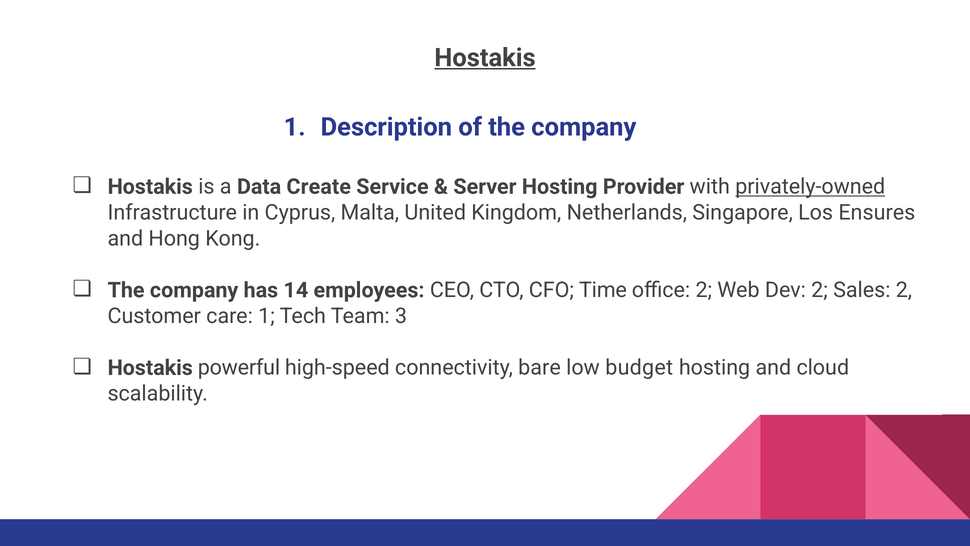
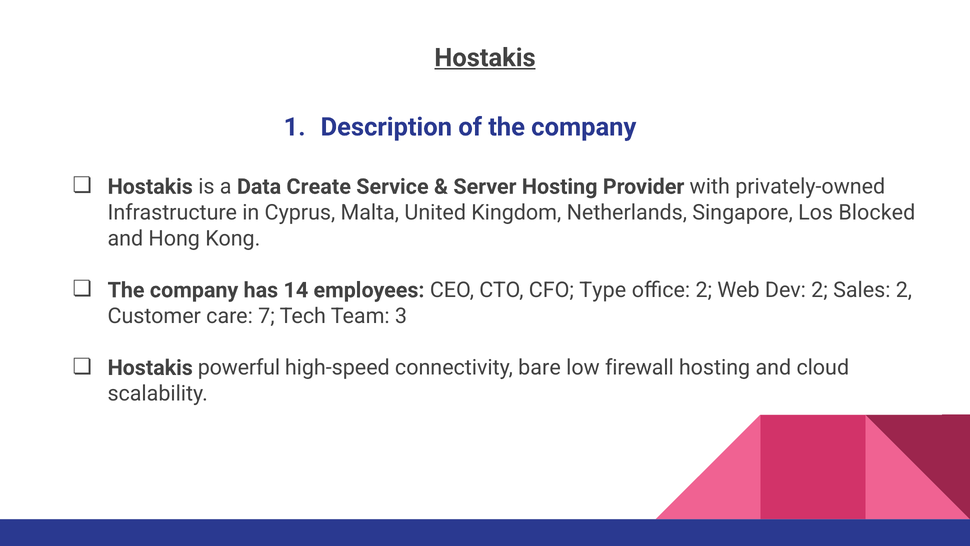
privately-owned underline: present -> none (810, 187)
Ensures: Ensures -> Blocked (877, 212)
Time: Time -> Type (603, 290)
care 1: 1 -> 7 (267, 316)
budget: budget -> firewall (639, 368)
